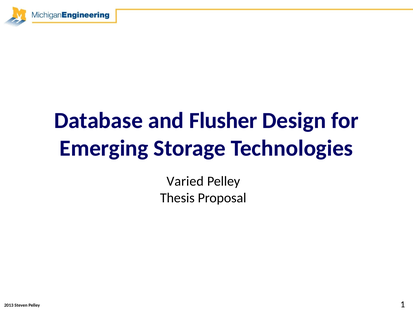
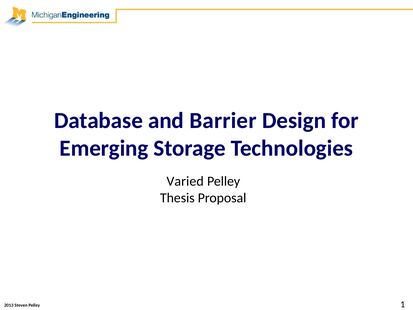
Flusher: Flusher -> Barrier (223, 121)
